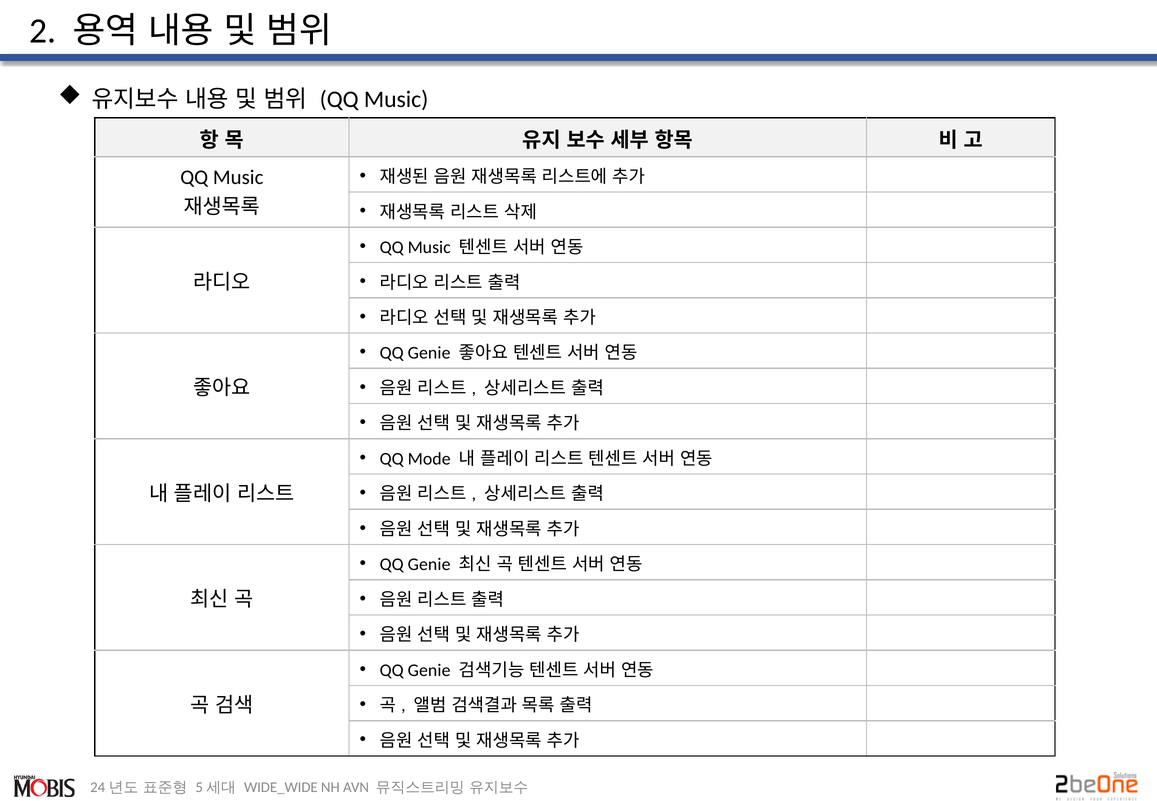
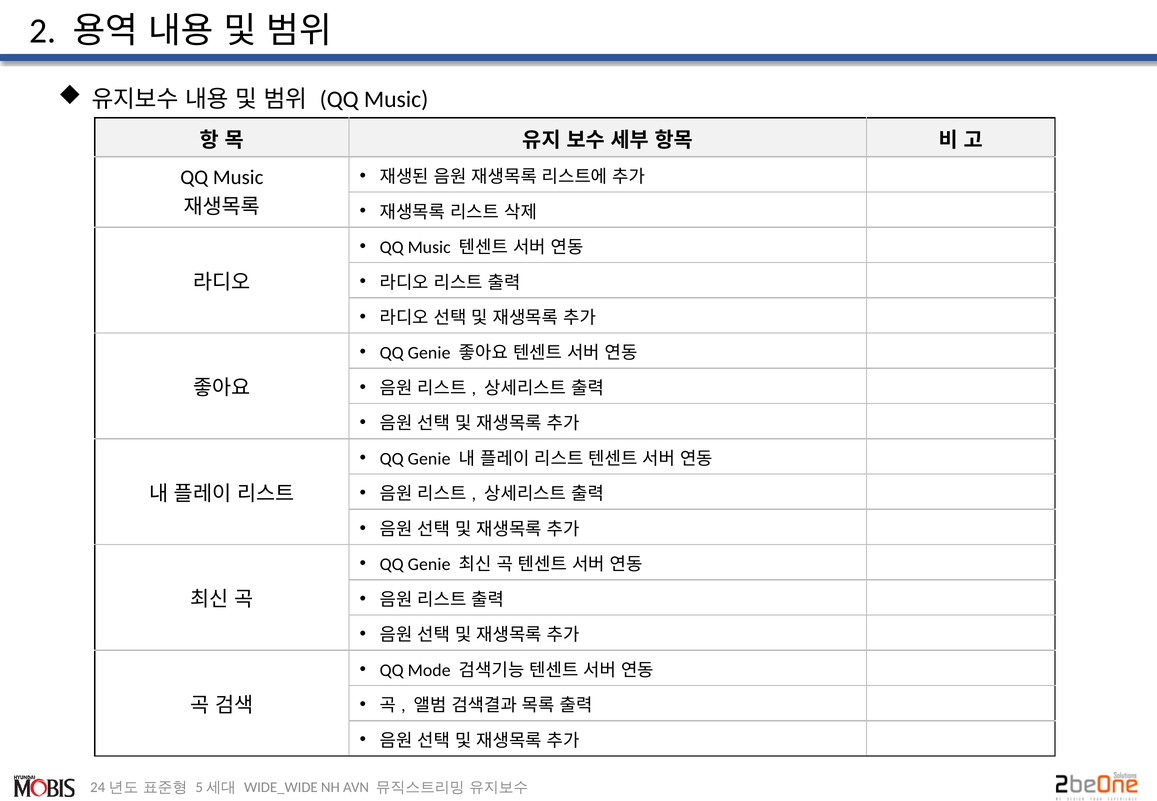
Mode: Mode -> Genie (429, 459)
Genie: Genie -> Mode (429, 670)
